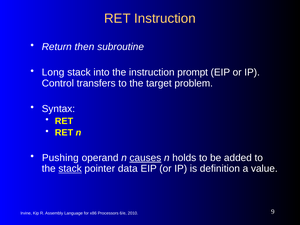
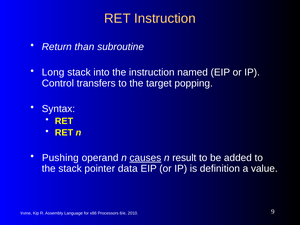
then: then -> than (84, 47)
prompt: prompt -> named (193, 72)
problem: problem -> popping (194, 83)
holds: holds -> result (184, 158)
stack underline: present -> none (70, 169)
